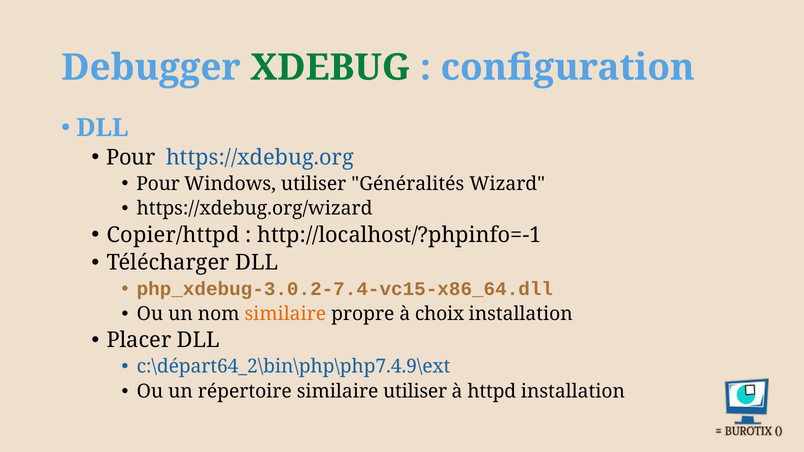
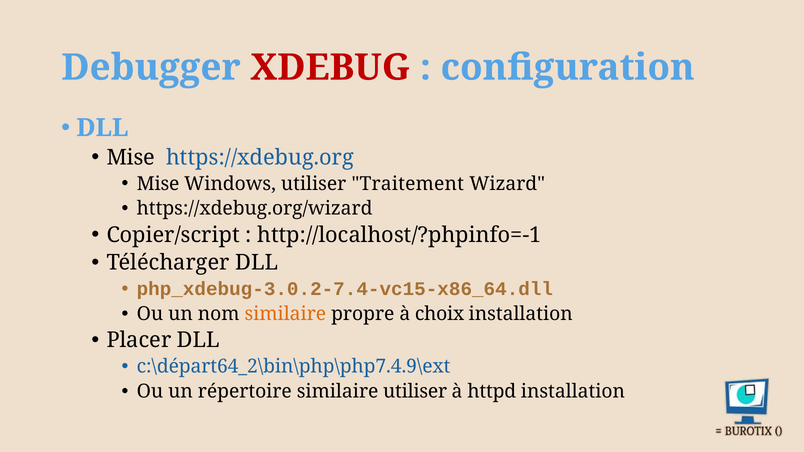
XDEBUG colour: green -> red (330, 68)
Pour: Pour -> Mise (131, 157)
Pour: Pour -> Mise (158, 184)
Généralités: Généralités -> Traitement (408, 184)
Copier/httpd: Copier/httpd -> Copier/script (173, 235)
